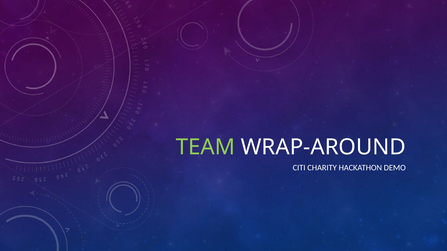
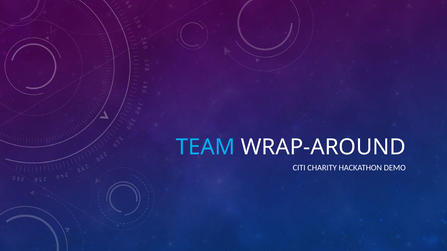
TEAM colour: light green -> light blue (205, 147)
